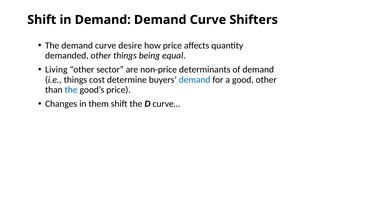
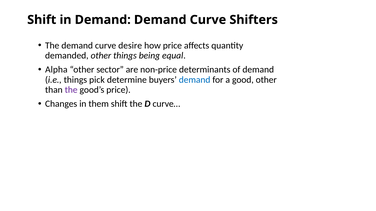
Living: Living -> Alpha (56, 70)
cost: cost -> pick (97, 80)
the colour: blue -> purple (71, 90)
